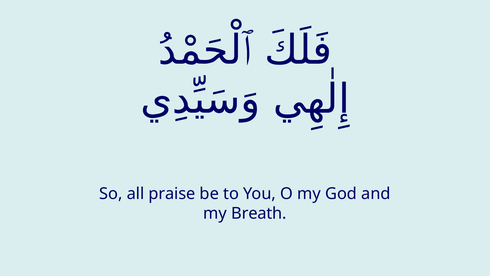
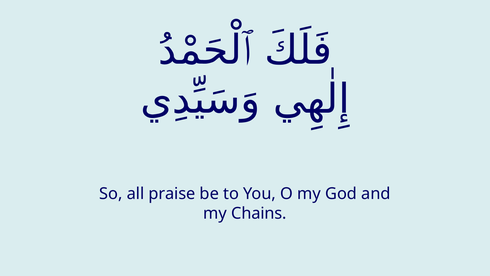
Breath: Breath -> Chains (259, 213)
